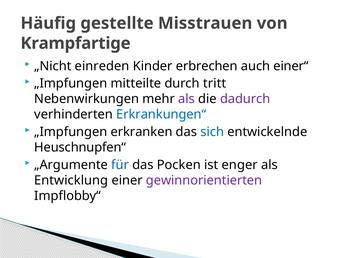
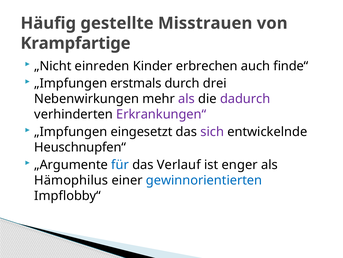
einer“: einer“ -> finde“ (291, 66)
mitteilte: mitteilte -> erstmals (136, 83)
tritt: tritt -> drei (215, 83)
Erkrankungen“ colour: blue -> purple (161, 114)
erkranken: erkranken -> eingesetzt (142, 131)
sich colour: blue -> purple (212, 131)
Pocken: Pocken -> Verlauf (179, 164)
Entwicklung: Entwicklung -> Hämophilus (71, 180)
gewinnorientierten colour: purple -> blue (204, 180)
